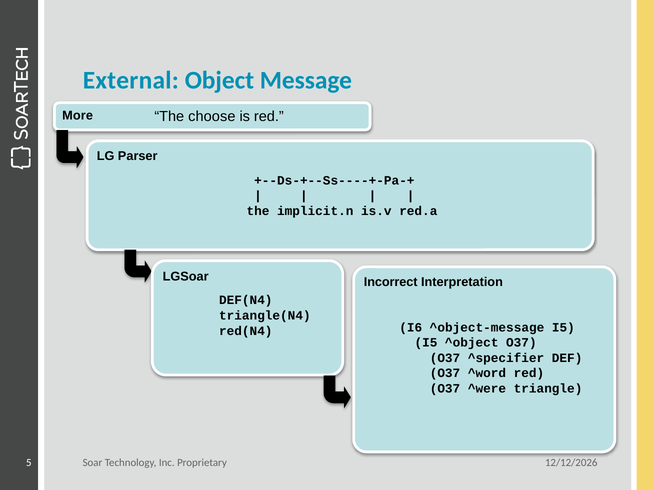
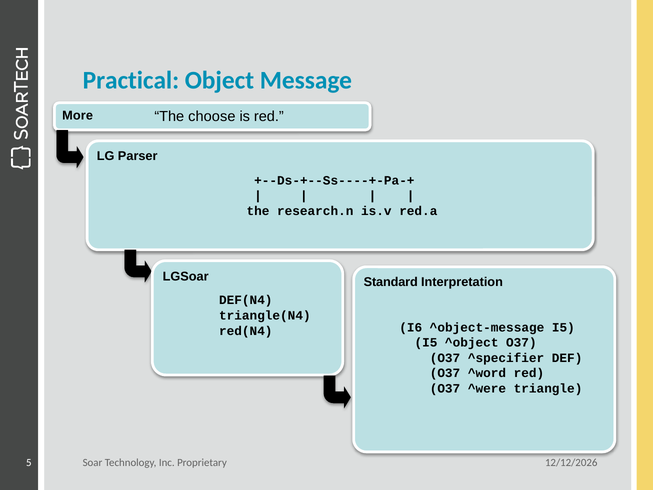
External: External -> Practical (131, 80)
implicit.n: implicit.n -> research.n (315, 211)
Incorrect: Incorrect -> Standard (391, 282)
